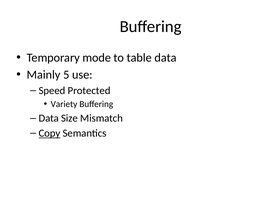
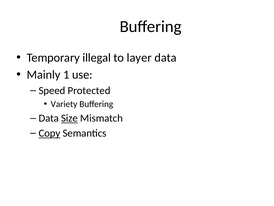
mode: mode -> illegal (97, 57)
table: table -> layer (139, 57)
5: 5 -> 1 (66, 75)
Size underline: none -> present (69, 118)
